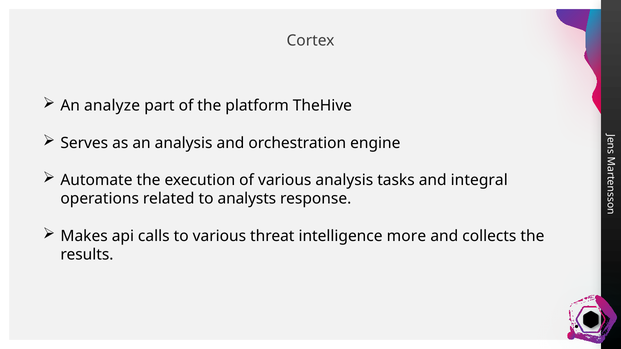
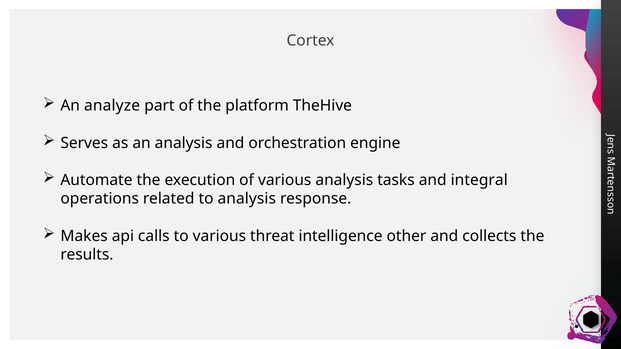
to analysts: analysts -> analysis (247, 199)
more: more -> other (406, 236)
